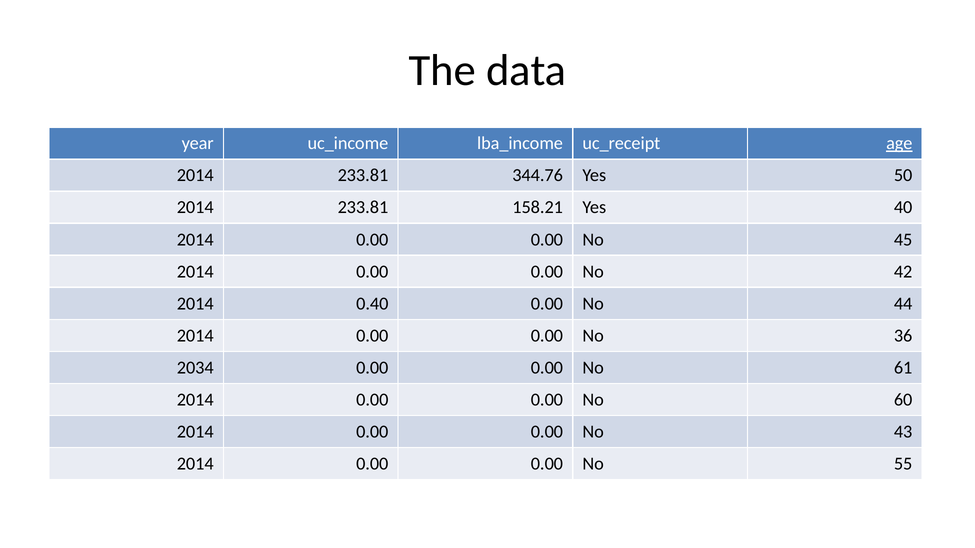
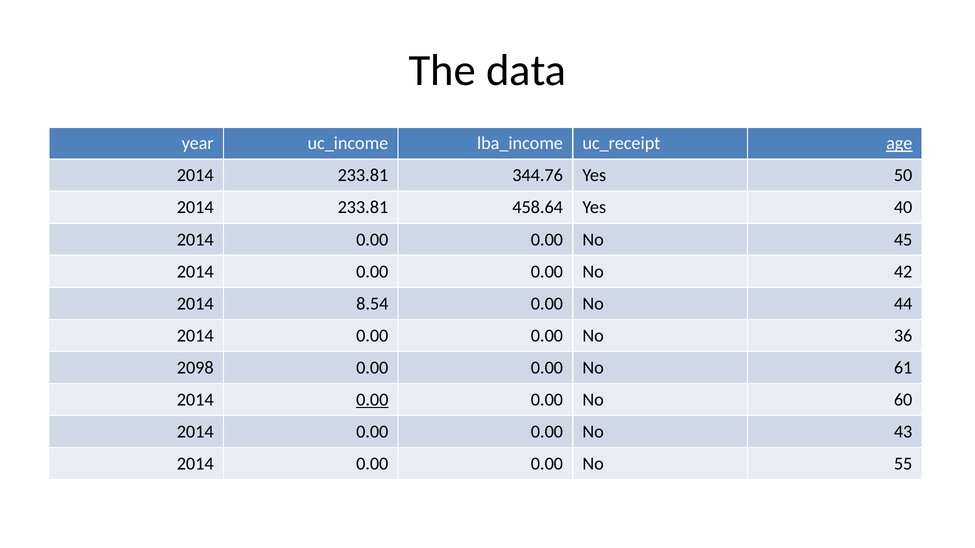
158.21: 158.21 -> 458.64 (538, 208)
0.40: 0.40 -> 8.54 (372, 304)
2034: 2034 -> 2098 (195, 368)
0.00 underline: none -> present (372, 400)
